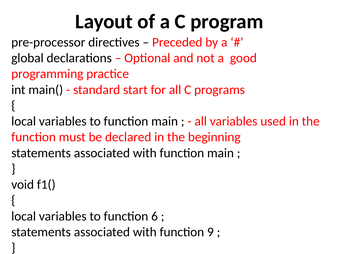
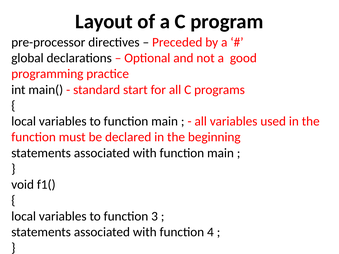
6: 6 -> 3 (155, 216)
9: 9 -> 4 (210, 232)
